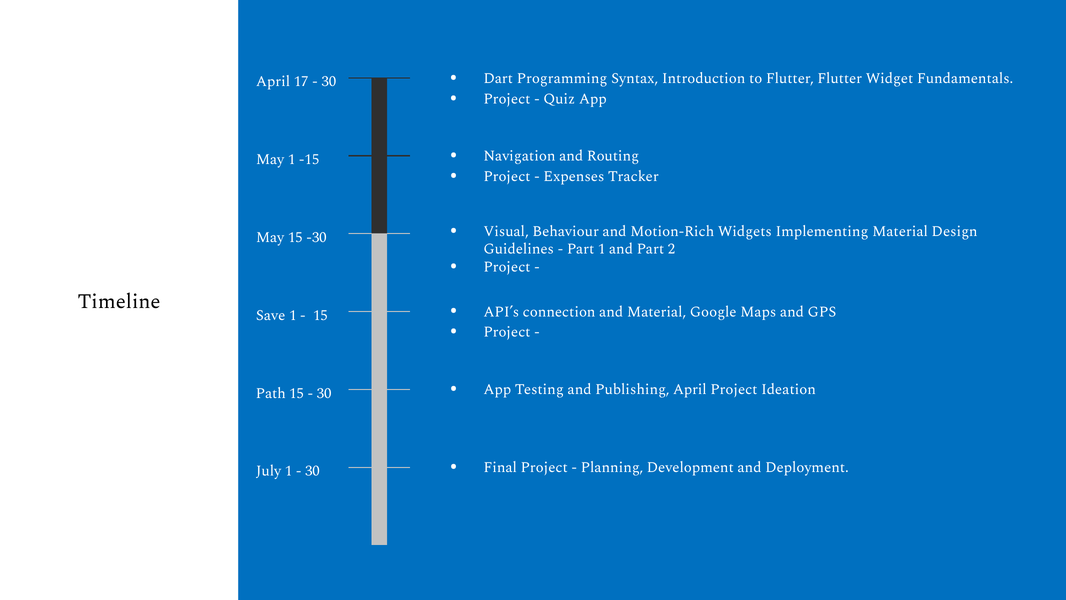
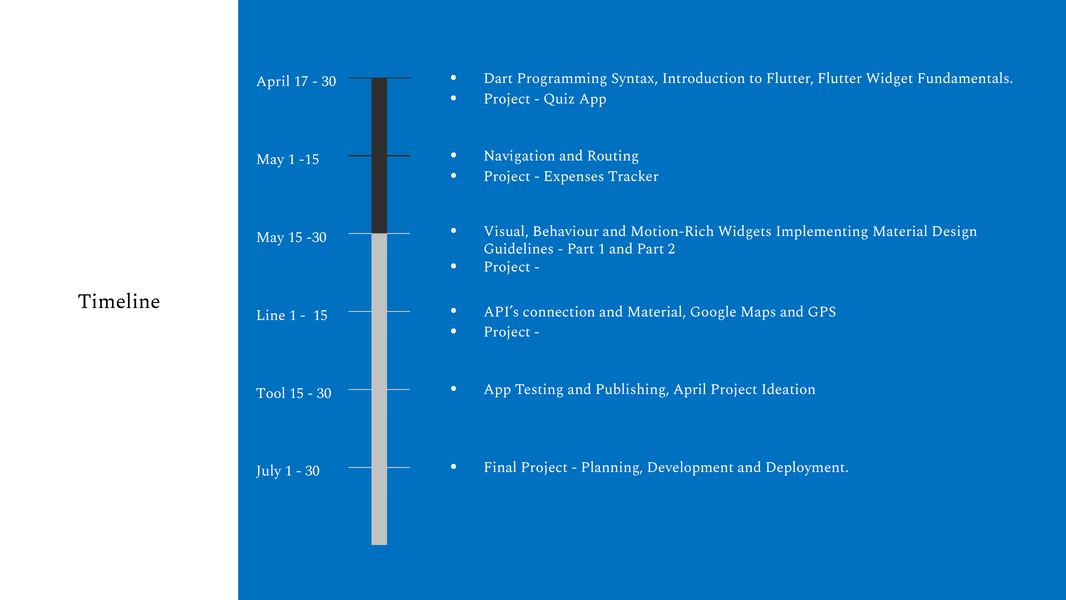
Save: Save -> Line (271, 315)
Path: Path -> Tool (271, 393)
